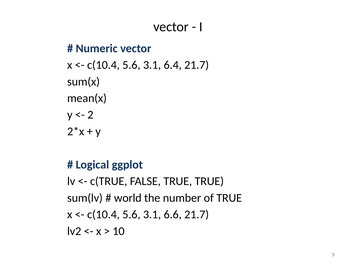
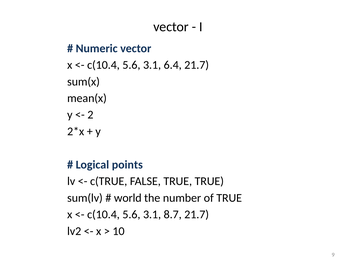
ggplot: ggplot -> points (127, 165)
6.6: 6.6 -> 8.7 (173, 214)
